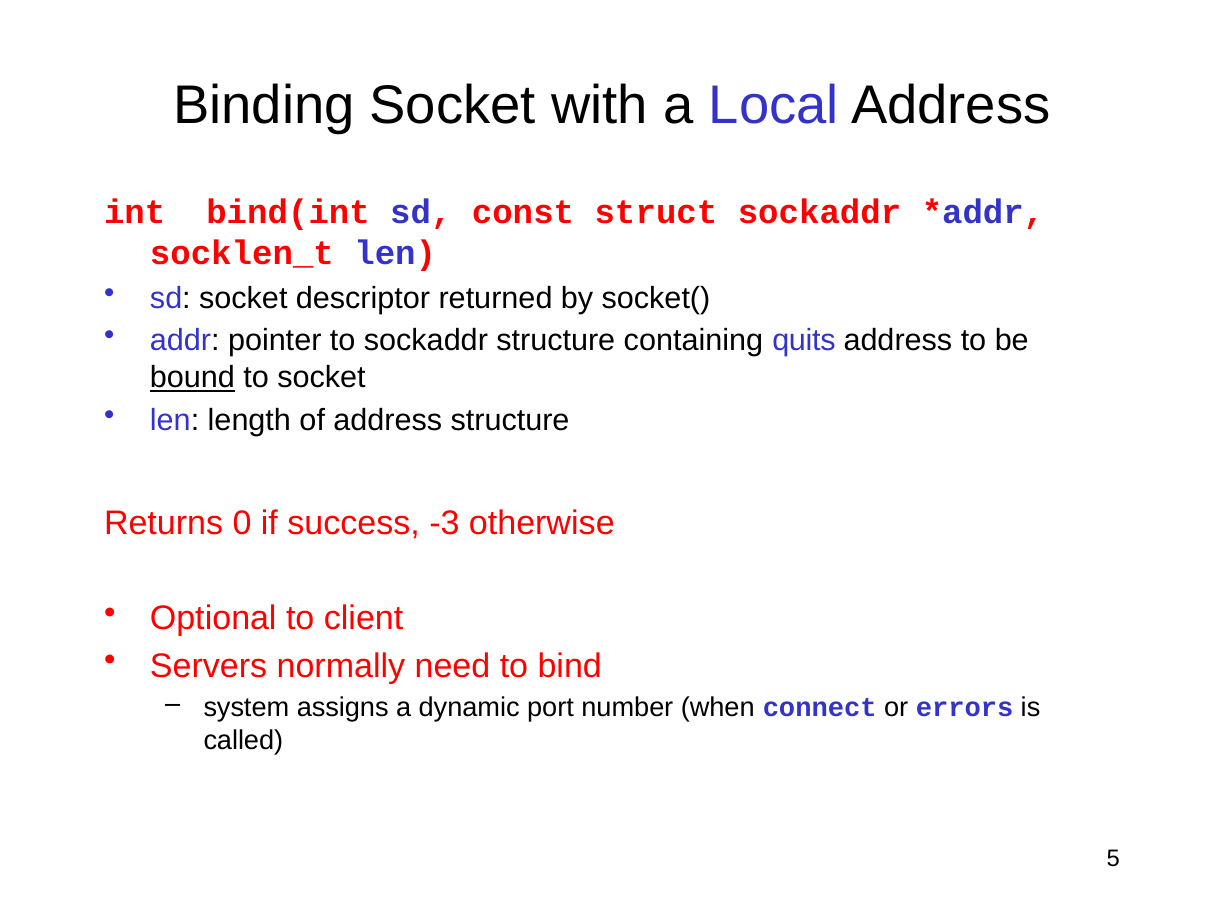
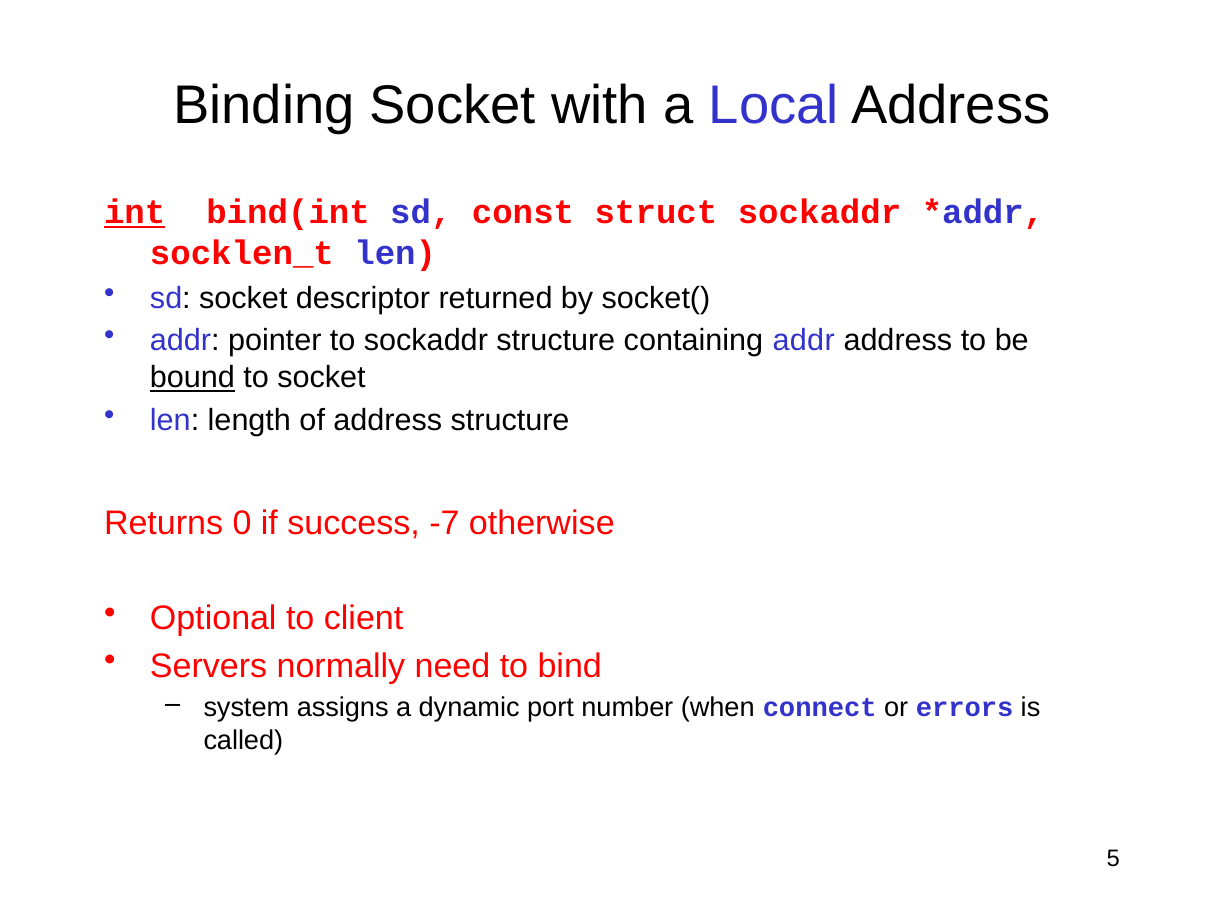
int underline: none -> present (135, 213)
containing quits: quits -> addr (804, 341)
-3: -3 -> -7 (444, 523)
